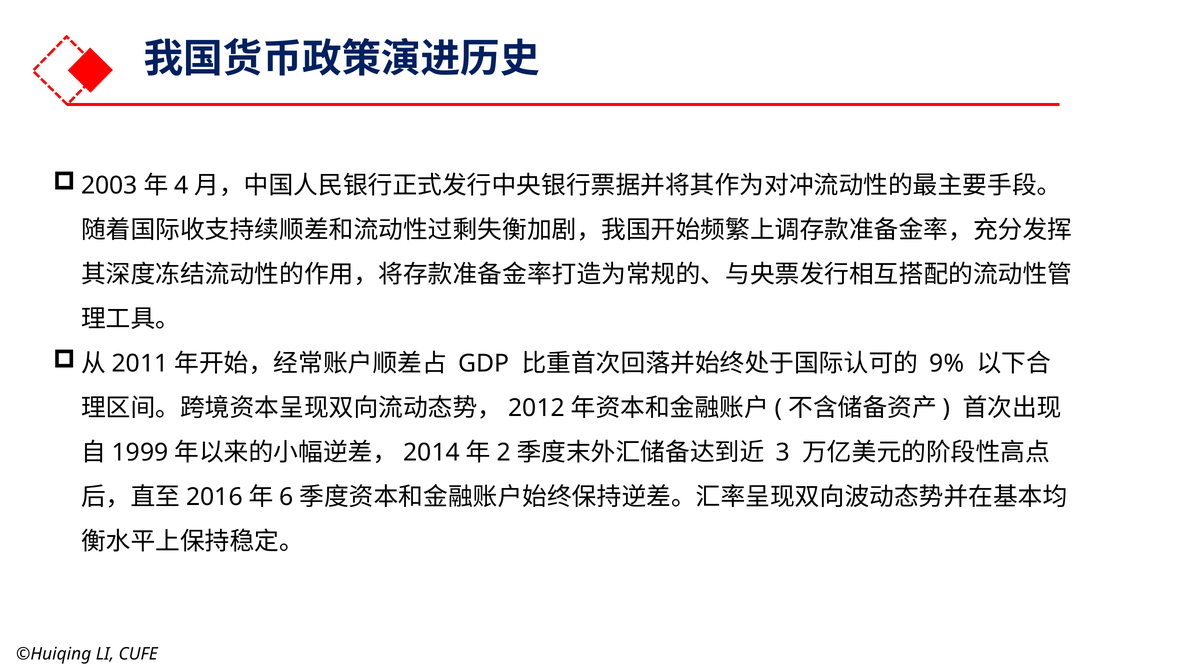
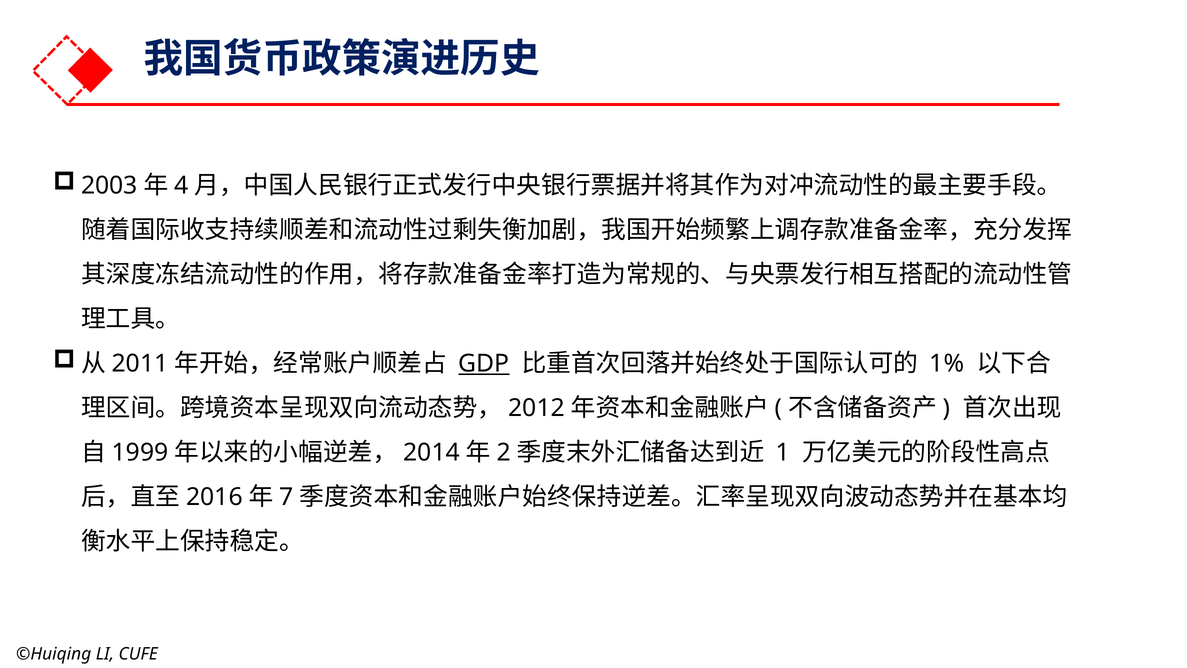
GDP underline: none -> present (484, 363)
9%: 9% -> 1% (947, 363)
3: 3 -> 1 (783, 453)
6: 6 -> 7 (286, 497)
